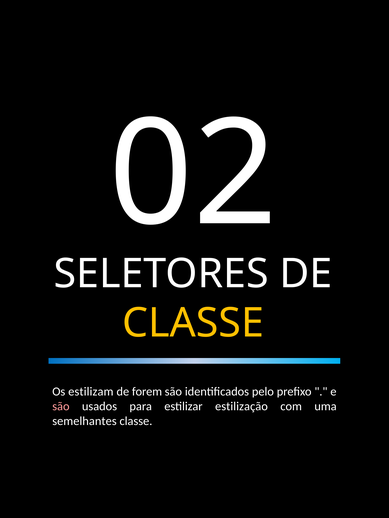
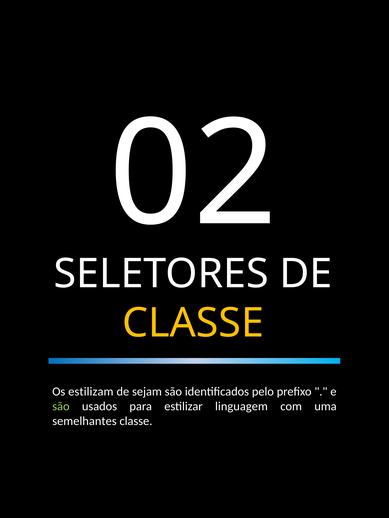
forem: forem -> sejam (147, 392)
são colour: pink -> light green (61, 407)
estilização: estilização -> linguagem (241, 407)
